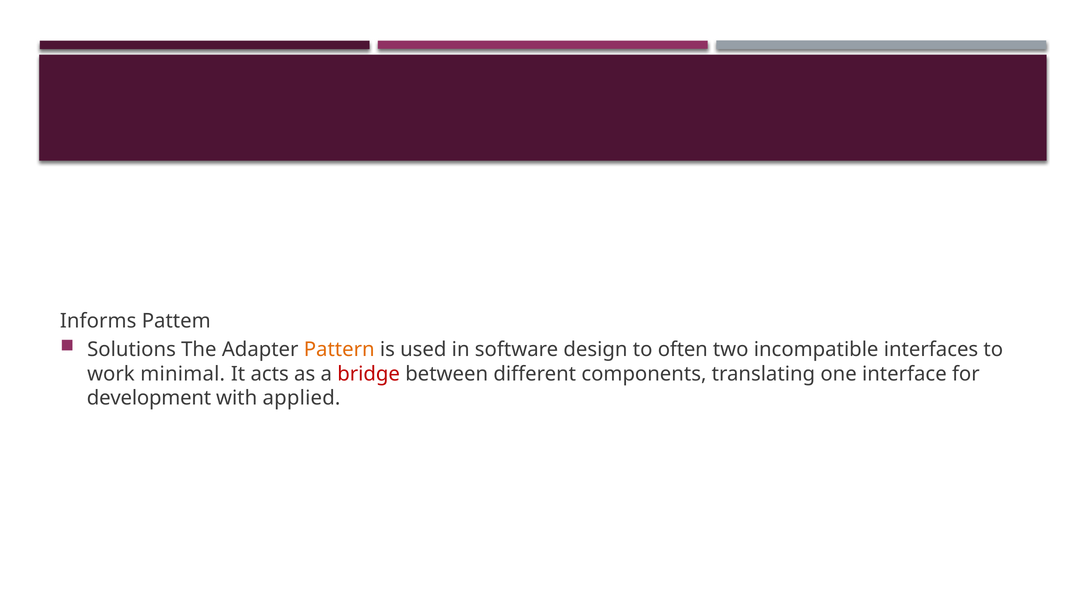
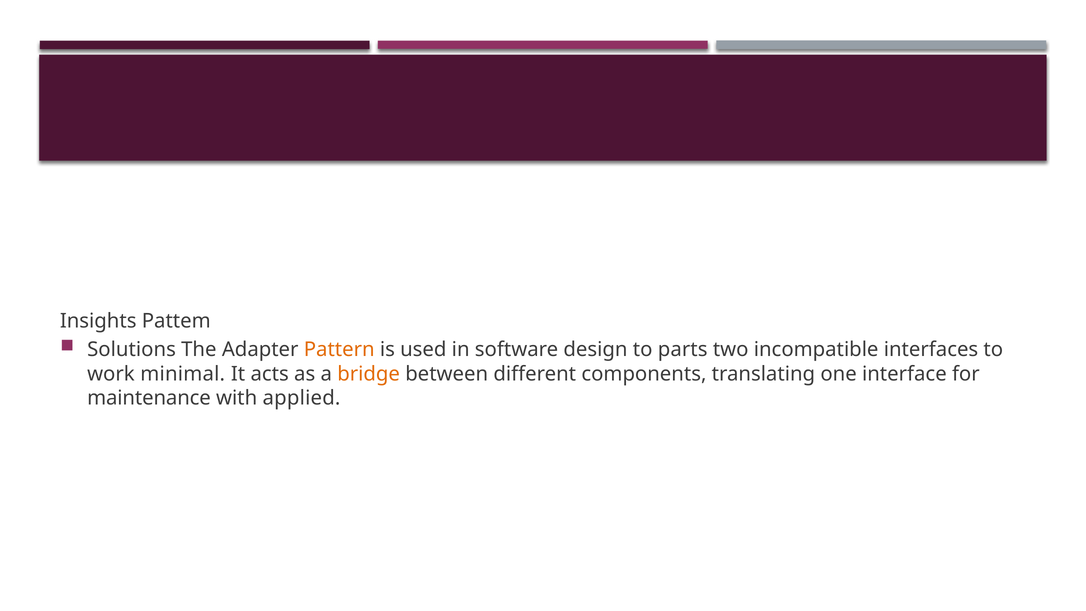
Informs: Informs -> Insights (98, 321)
often: often -> parts (683, 349)
bridge colour: red -> orange (369, 374)
development: development -> maintenance (149, 398)
